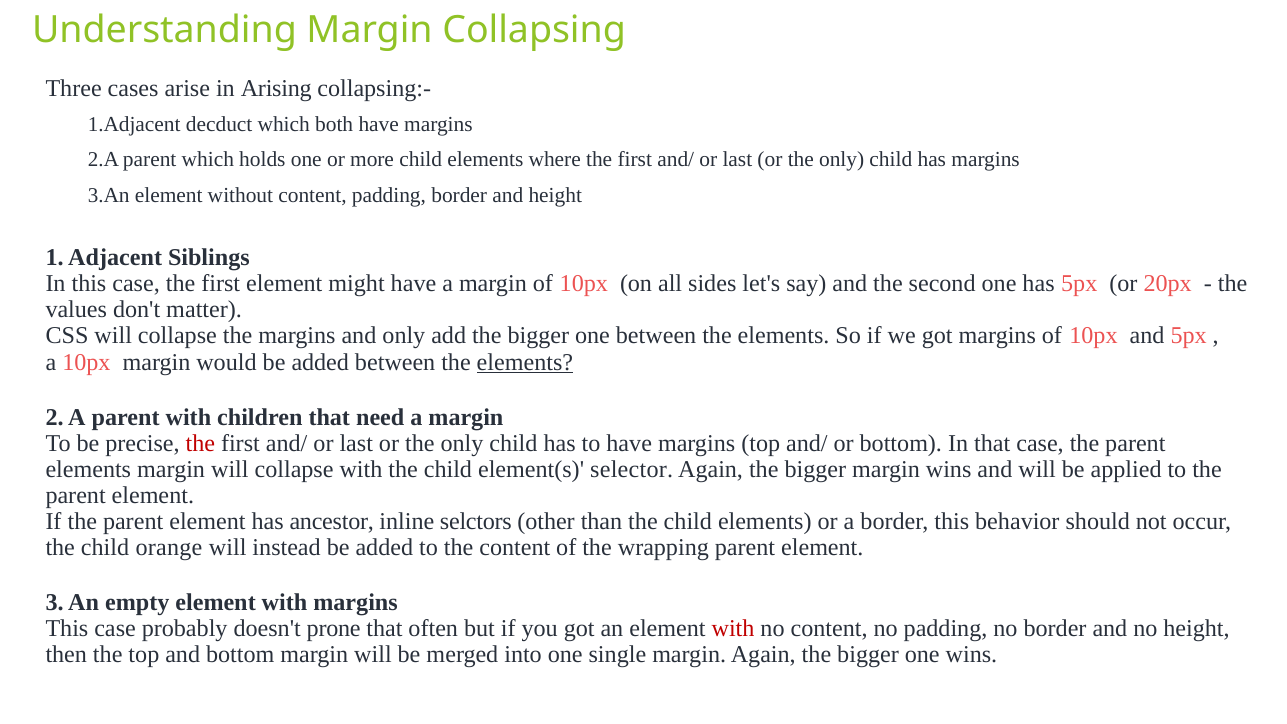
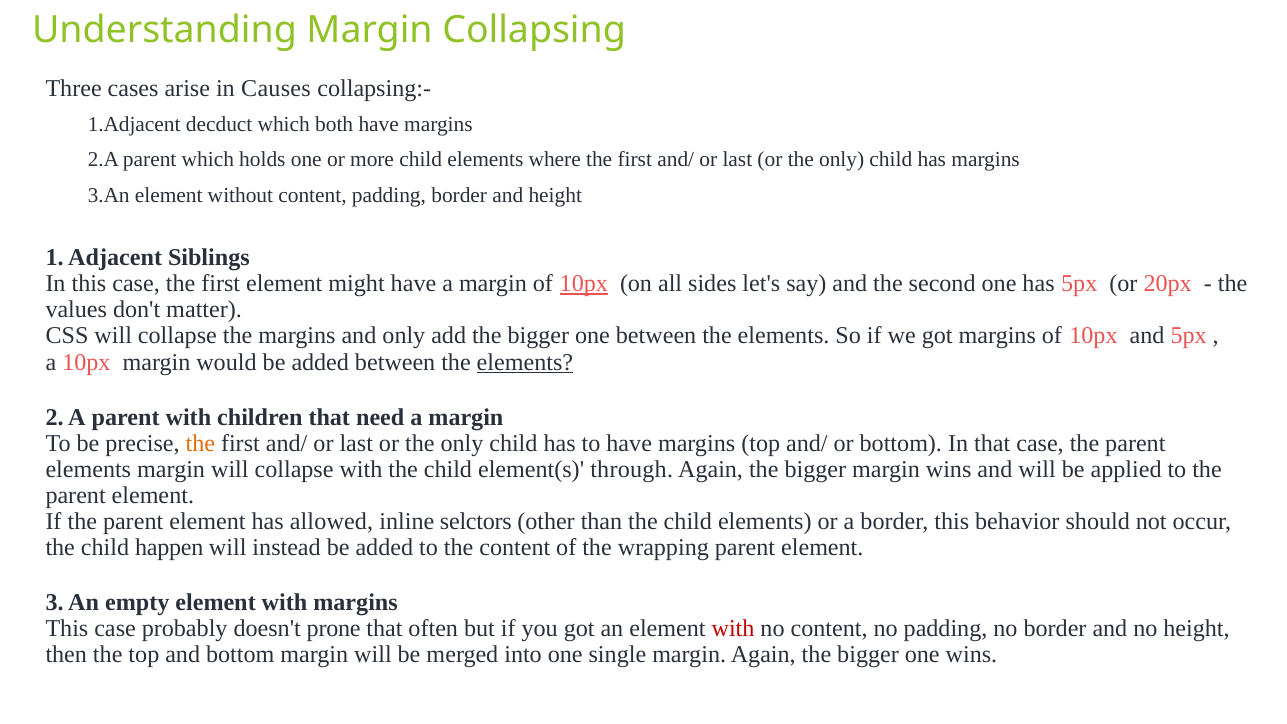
Arising: Arising -> Causes (276, 88)
10px underline: none -> present (584, 284)
the colour: red -> orange (200, 443)
selector: selector -> through (632, 469)
ancestor: ancestor -> allowed (332, 521)
orange: orange -> happen (169, 547)
